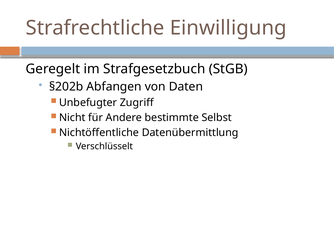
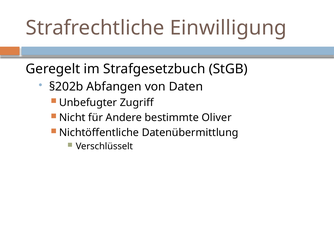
Selbst: Selbst -> Oliver (217, 118)
